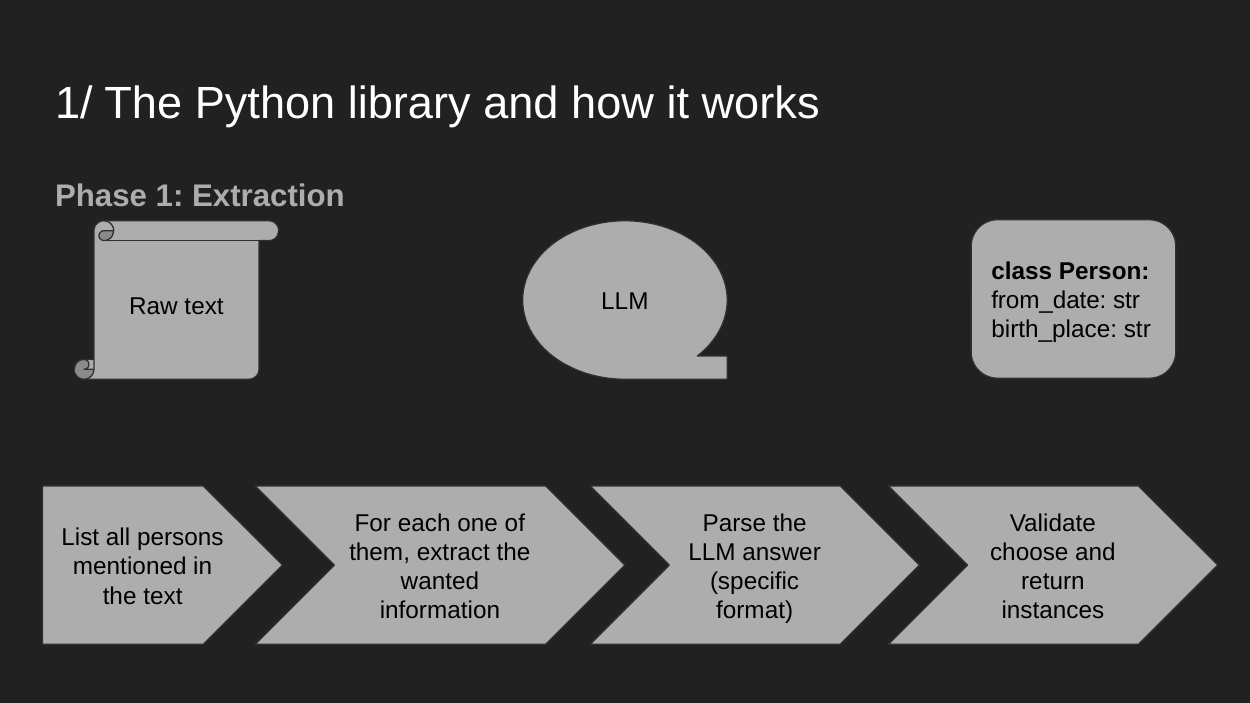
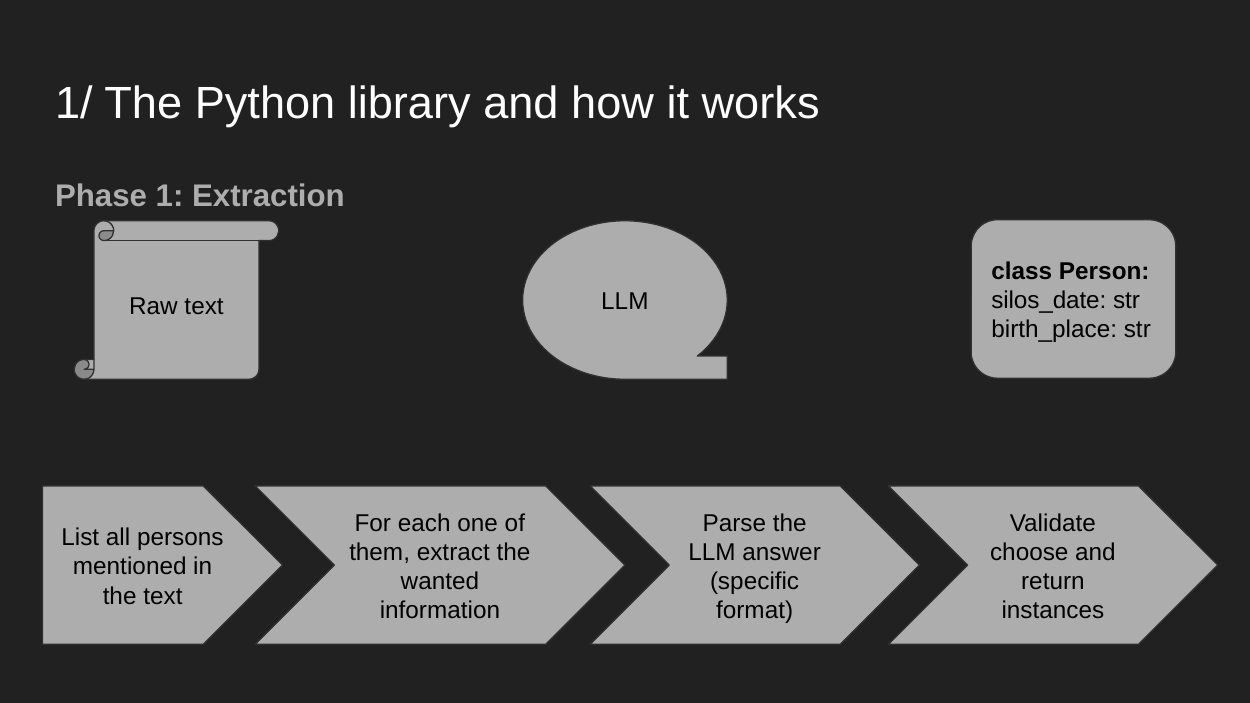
from_date: from_date -> silos_date (1049, 301)
